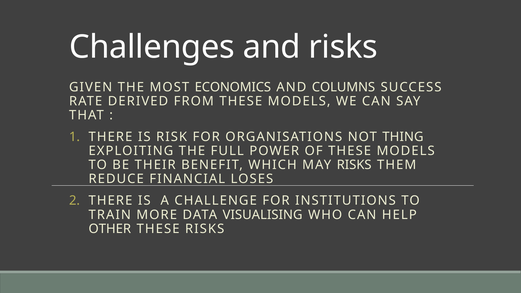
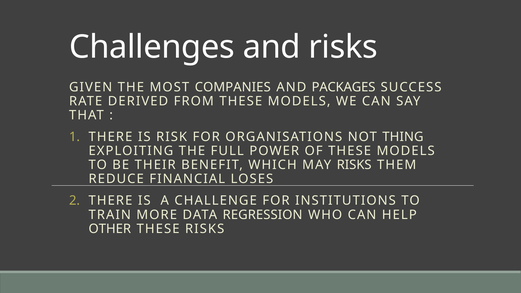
ECONOMICS: ECONOMICS -> COMPANIES (233, 87)
COLUMNS: COLUMNS -> PACKAGES (344, 87)
VISUALISING: VISUALISING -> REGRESSION (263, 215)
